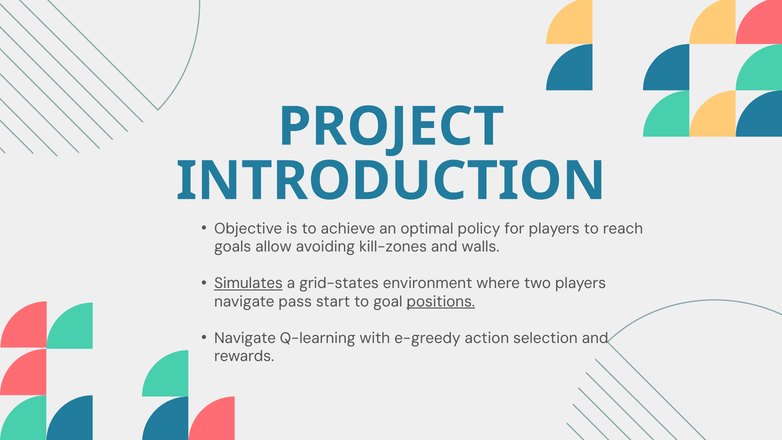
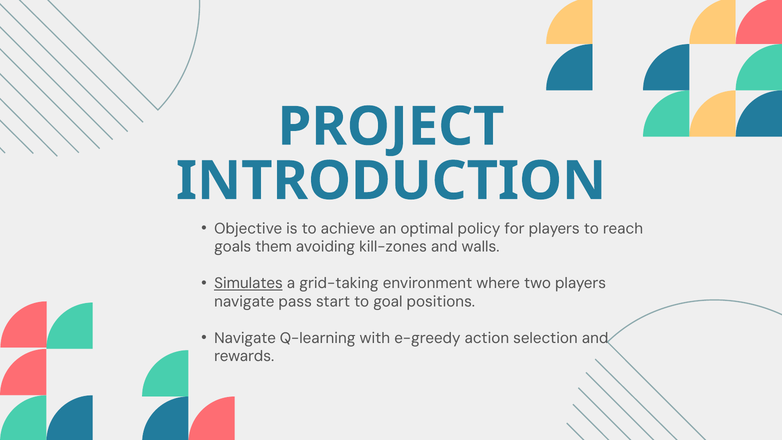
allow: allow -> them (274, 247)
grid-states: grid-states -> grid-taking (339, 283)
positions underline: present -> none (441, 302)
